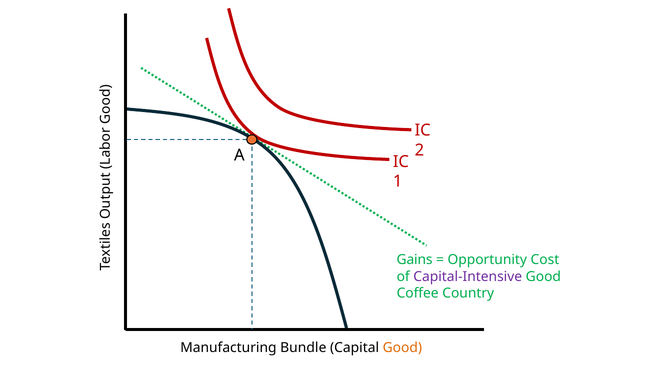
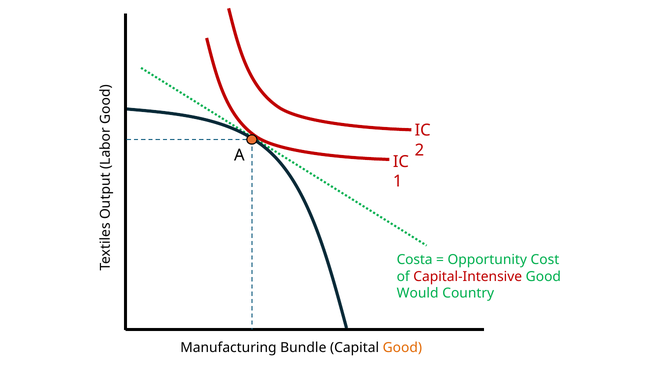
Gains: Gains -> Costa (415, 260)
Capital-Intensive colour: purple -> red (468, 277)
Coffee: Coffee -> Would (418, 293)
